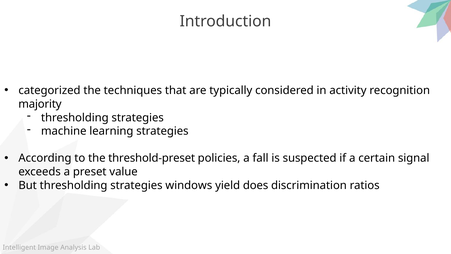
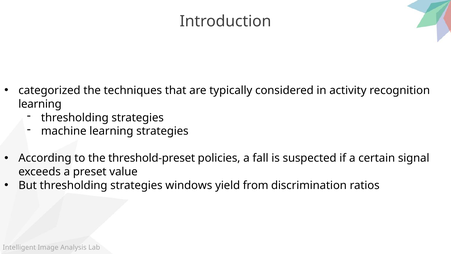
majority: majority -> learning (40, 104)
does: does -> from (256, 185)
